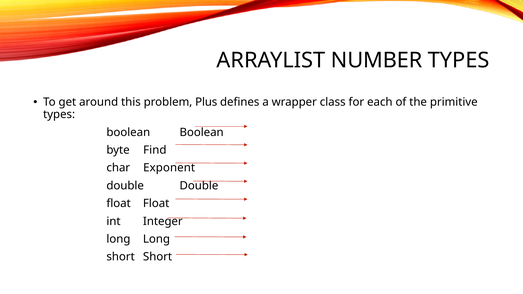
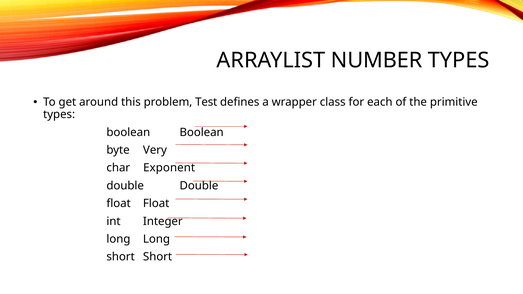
Plus: Plus -> Test (206, 102)
Find: Find -> Very (155, 150)
